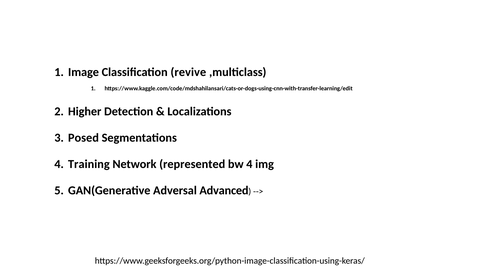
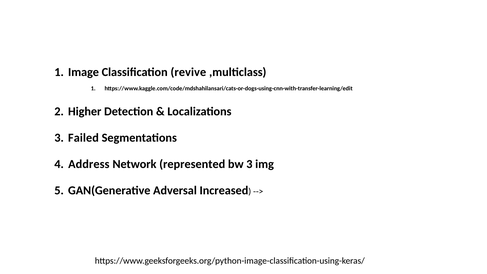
Posed: Posed -> Failed (83, 138)
Training: Training -> Address (89, 164)
bw 4: 4 -> 3 (249, 164)
Advanced: Advanced -> Increased (224, 190)
